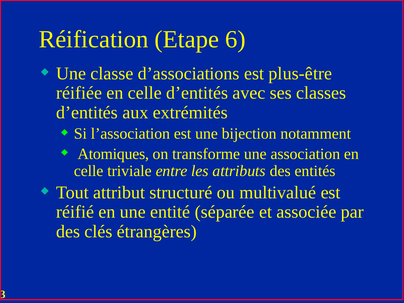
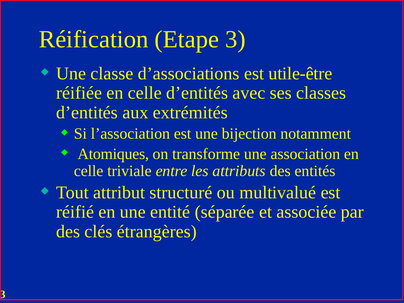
6: 6 -> 3 (235, 39)
plus-être: plus-être -> utile-être (300, 74)
